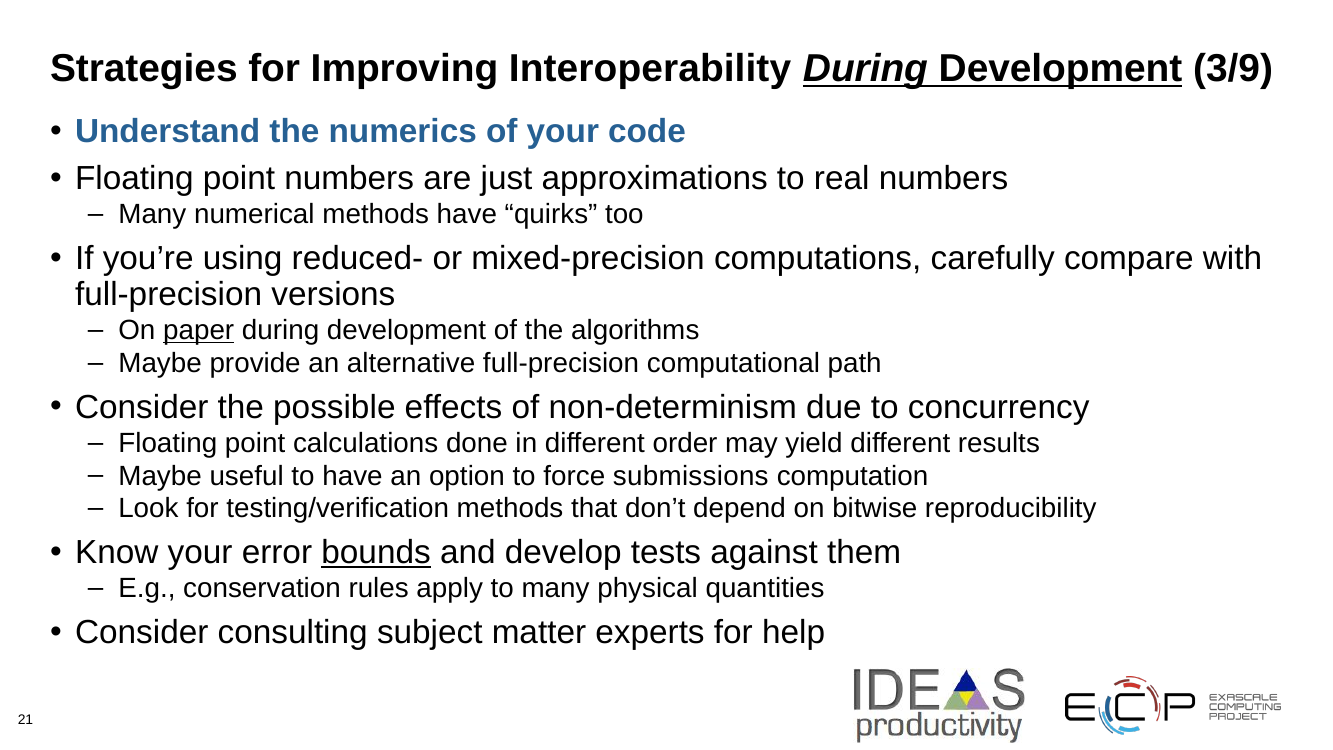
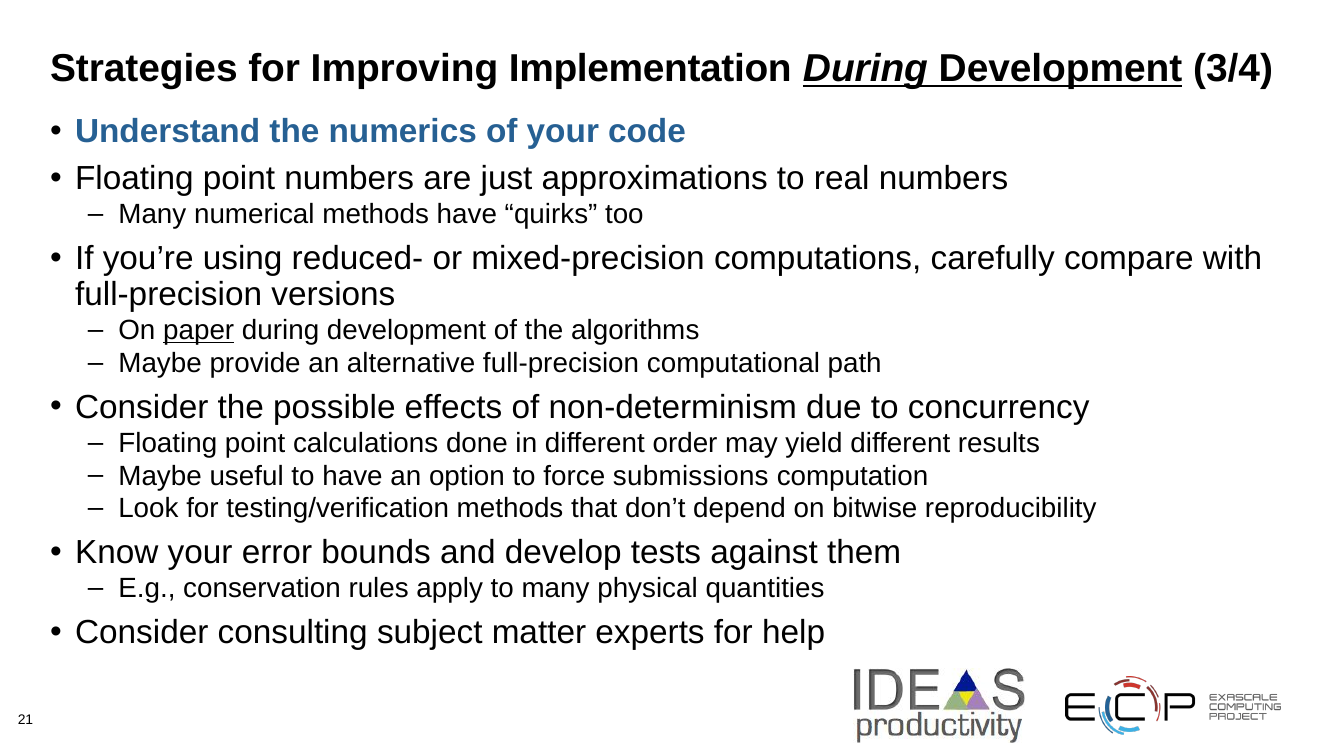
Interoperability: Interoperability -> Implementation (650, 69)
3/9: 3/9 -> 3/4 (1233, 69)
bounds underline: present -> none (376, 553)
